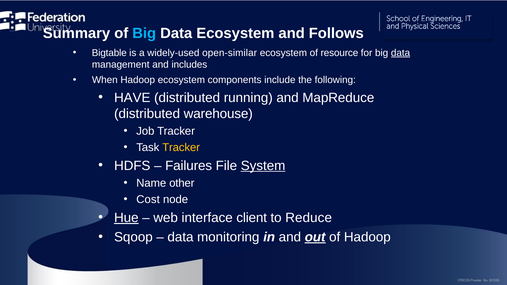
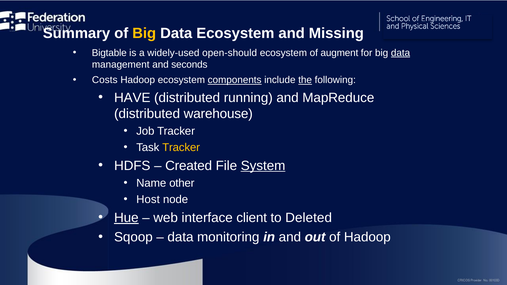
Big colour: light blue -> yellow (144, 33)
Follows: Follows -> Missing (336, 33)
open-similar: open-similar -> open-should (230, 53)
resource: resource -> augment (339, 53)
includes: includes -> seconds (189, 65)
When: When -> Costs (105, 80)
components underline: none -> present (235, 80)
the underline: none -> present (305, 80)
Failures: Failures -> Created (189, 166)
Cost: Cost -> Host (148, 200)
Reduce: Reduce -> Deleted (309, 218)
out underline: present -> none (315, 237)
